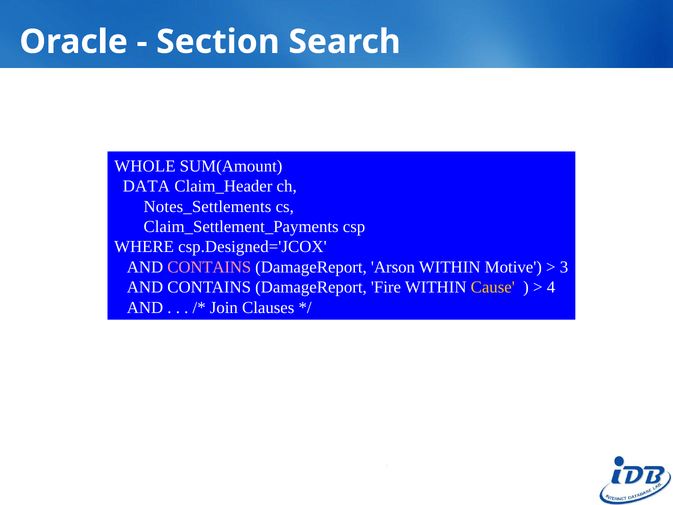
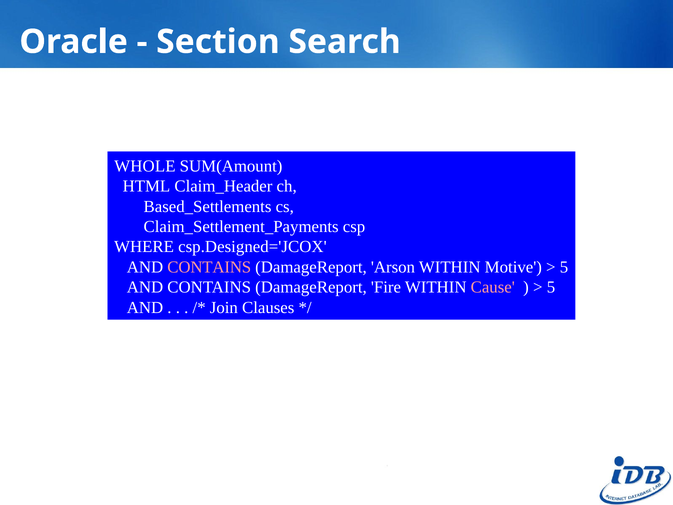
DATA: DATA -> HTML (146, 186)
Notes_Settlements: Notes_Settlements -> Based_Settlements (208, 206)
3: 3 -> 5 (564, 267)
Cause colour: yellow -> pink (493, 287)
4: 4 -> 5 (551, 287)
